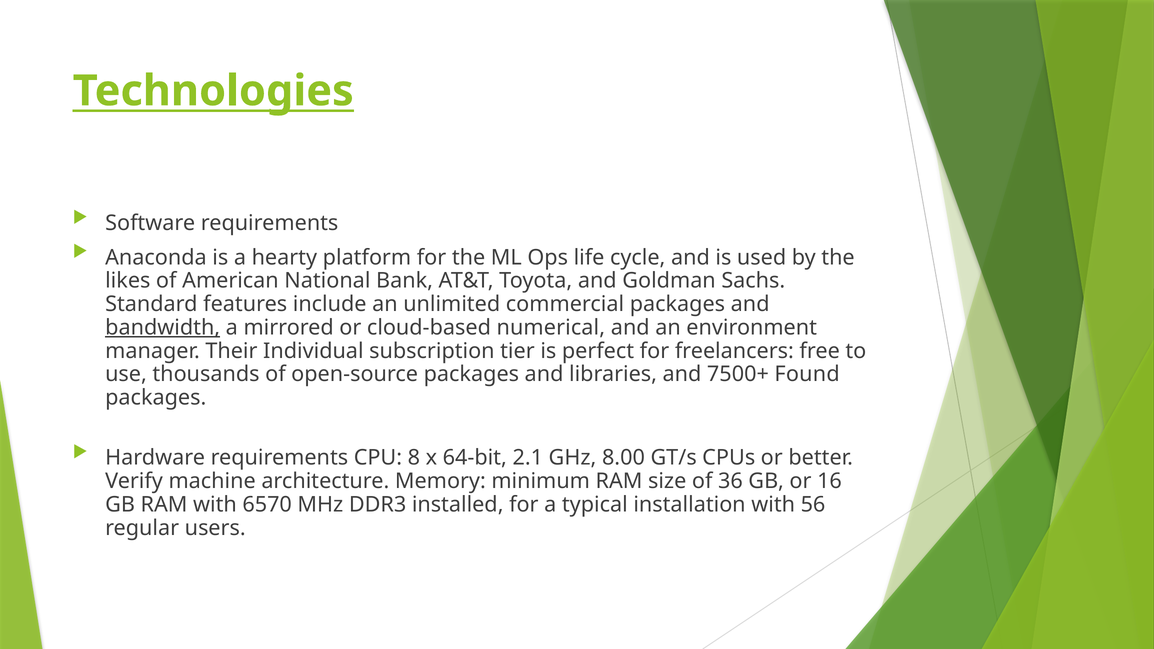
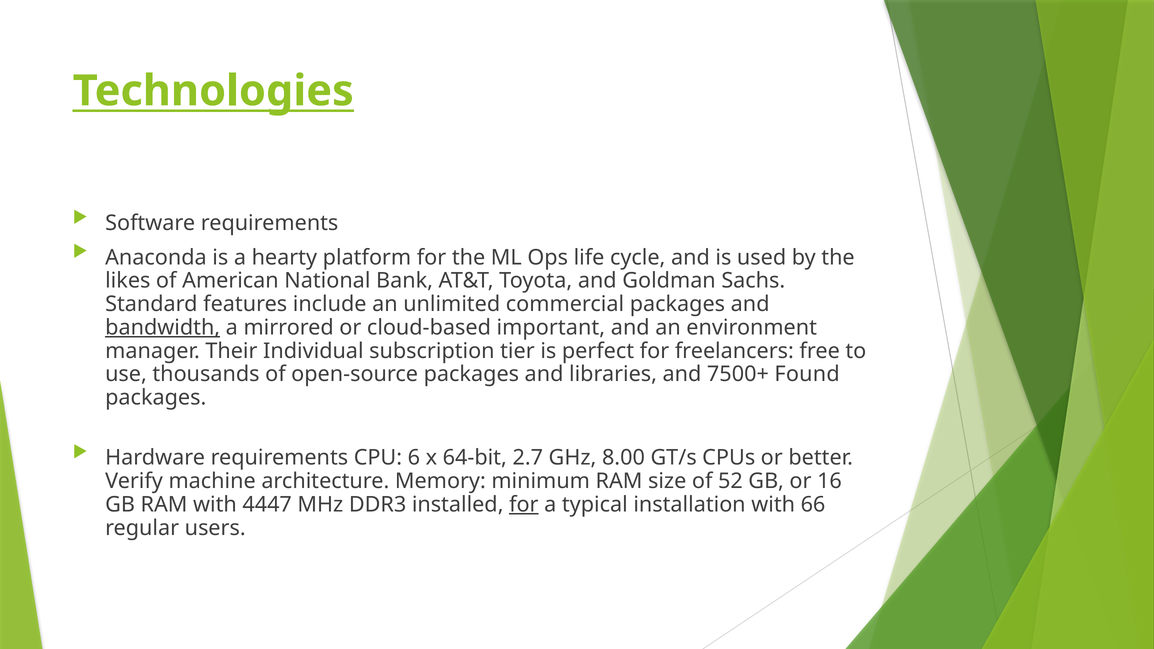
numerical: numerical -> important (551, 328)
8: 8 -> 6 (414, 458)
2.1: 2.1 -> 2.7 (528, 458)
36: 36 -> 52 (730, 481)
6570: 6570 -> 4447 (267, 505)
for underline: none -> present (524, 505)
56: 56 -> 66 (813, 505)
